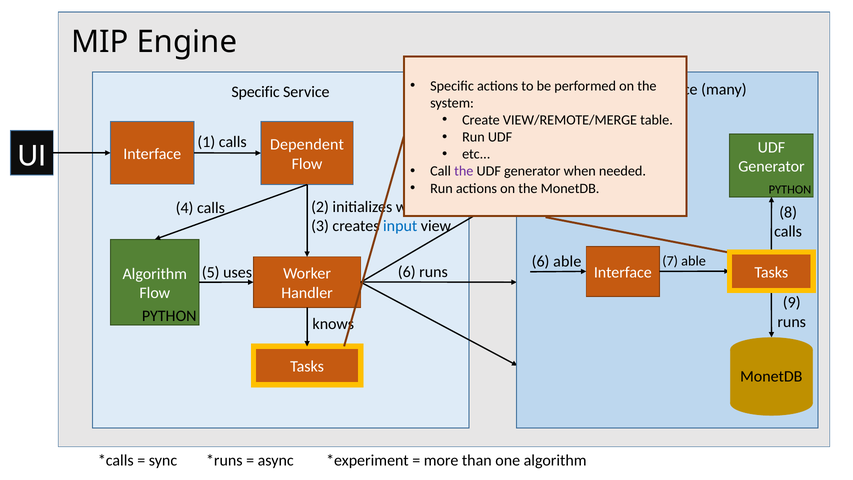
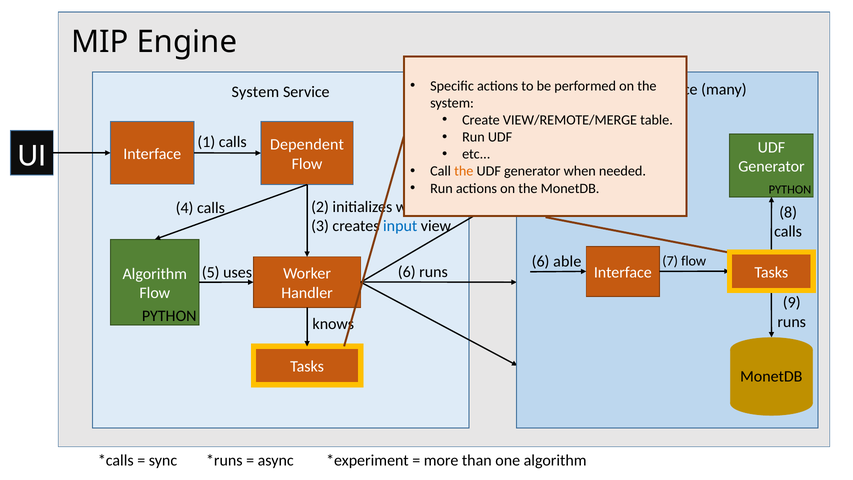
Specific: Specific -> System (255, 92)
the colour: purple -> orange (464, 171)
7 able: able -> flow (694, 261)
